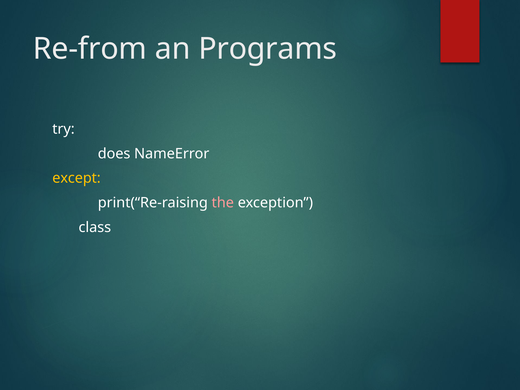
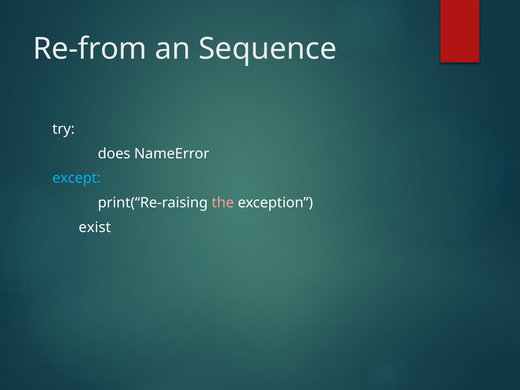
Programs: Programs -> Sequence (268, 49)
except colour: yellow -> light blue (76, 178)
class: class -> exist (95, 227)
